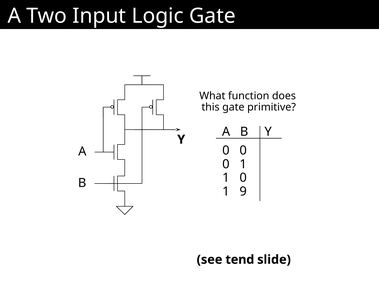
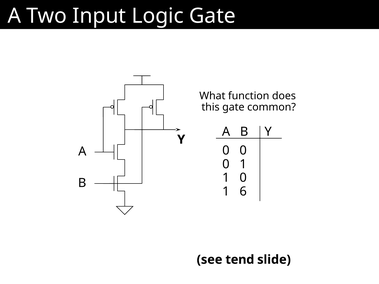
primitive: primitive -> common (272, 107)
9: 9 -> 6 (243, 192)
